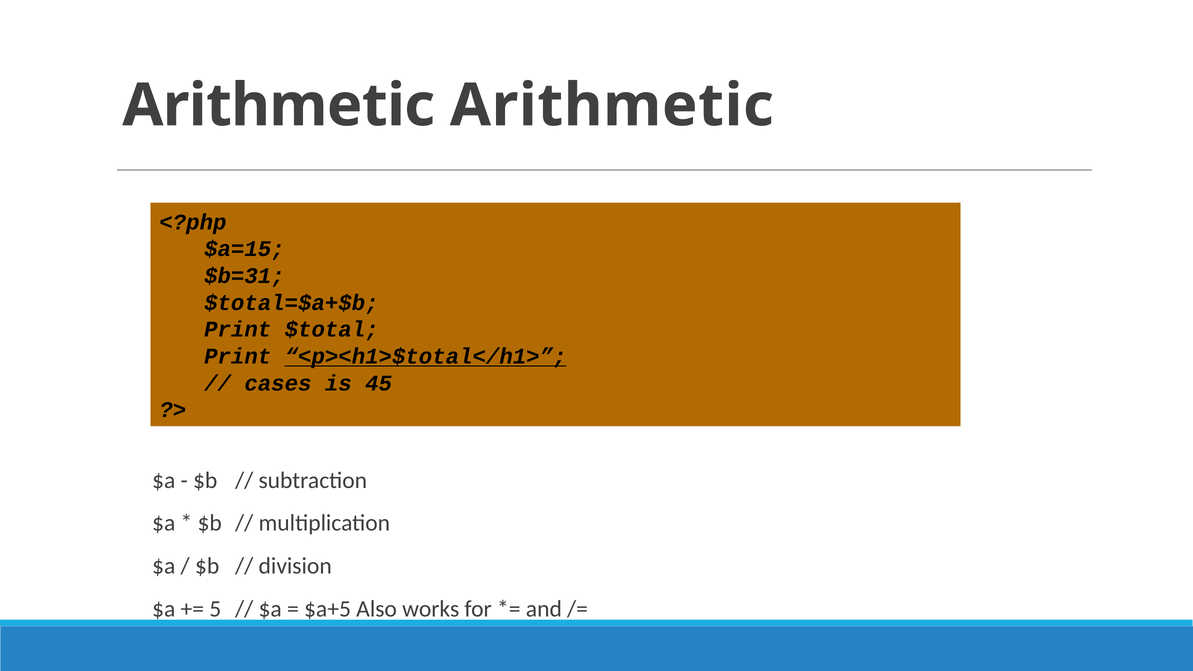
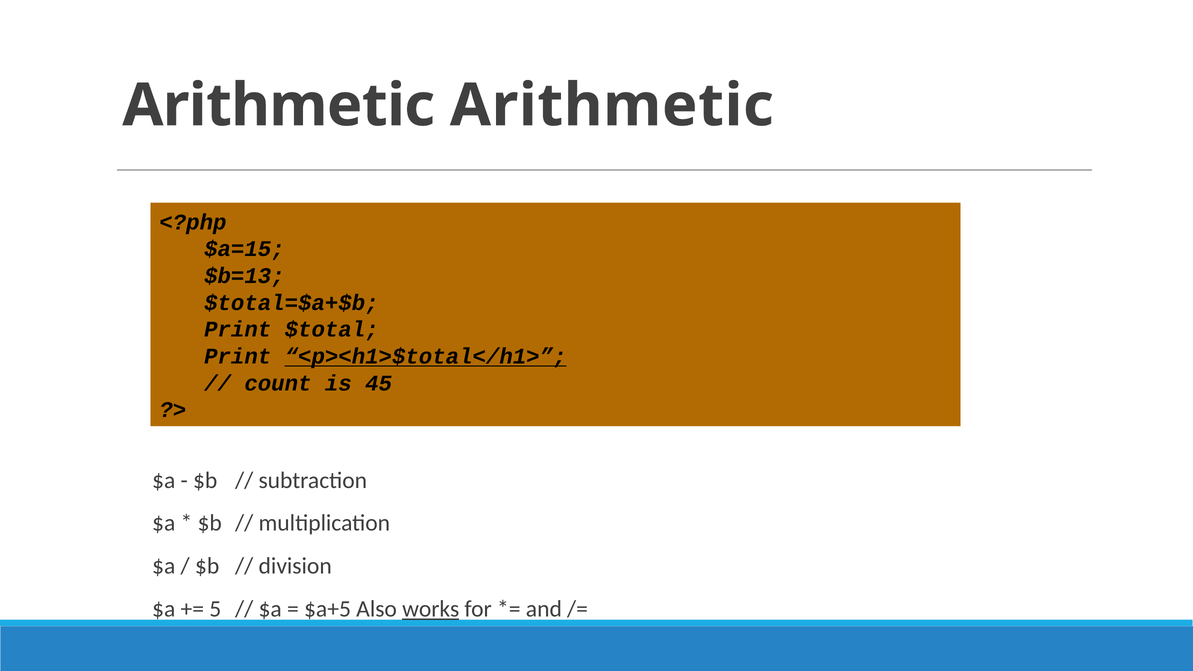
$b=31: $b=31 -> $b=13 (244, 276)
cases: cases -> count (278, 383)
works underline: none -> present (431, 609)
